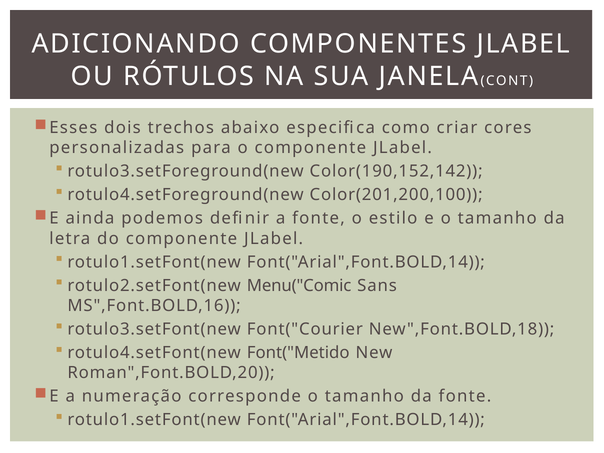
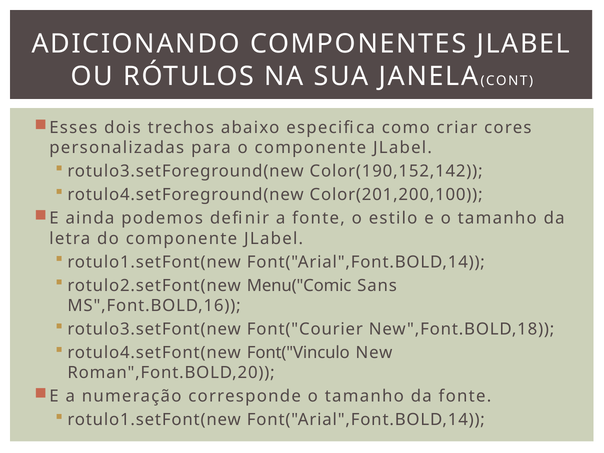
Font("Metido: Font("Metido -> Font("Vinculo (298, 353)
